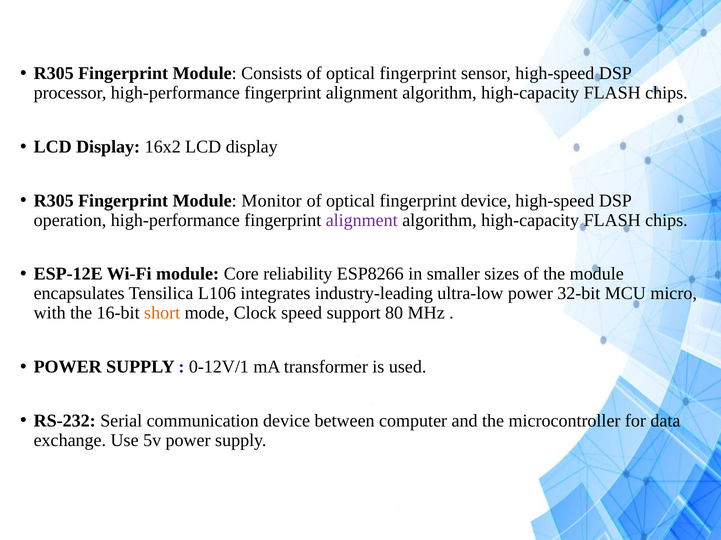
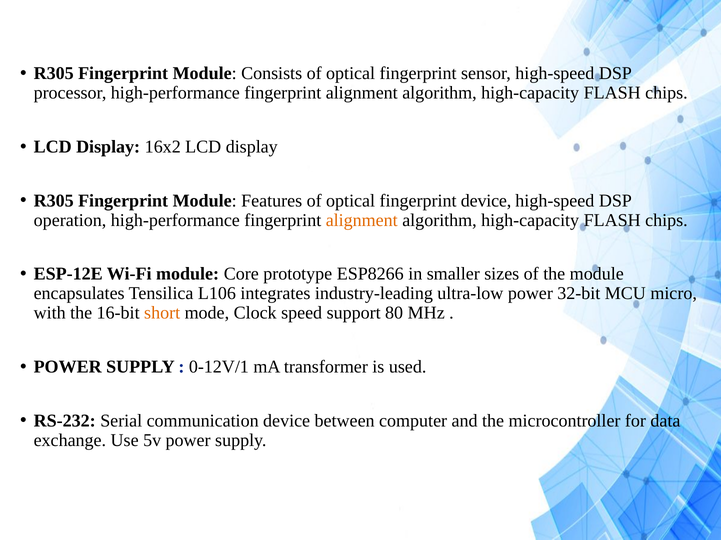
Monitor: Monitor -> Features (272, 201)
alignment colour: purple -> orange (362, 220)
reliability: reliability -> prototype (298, 274)
